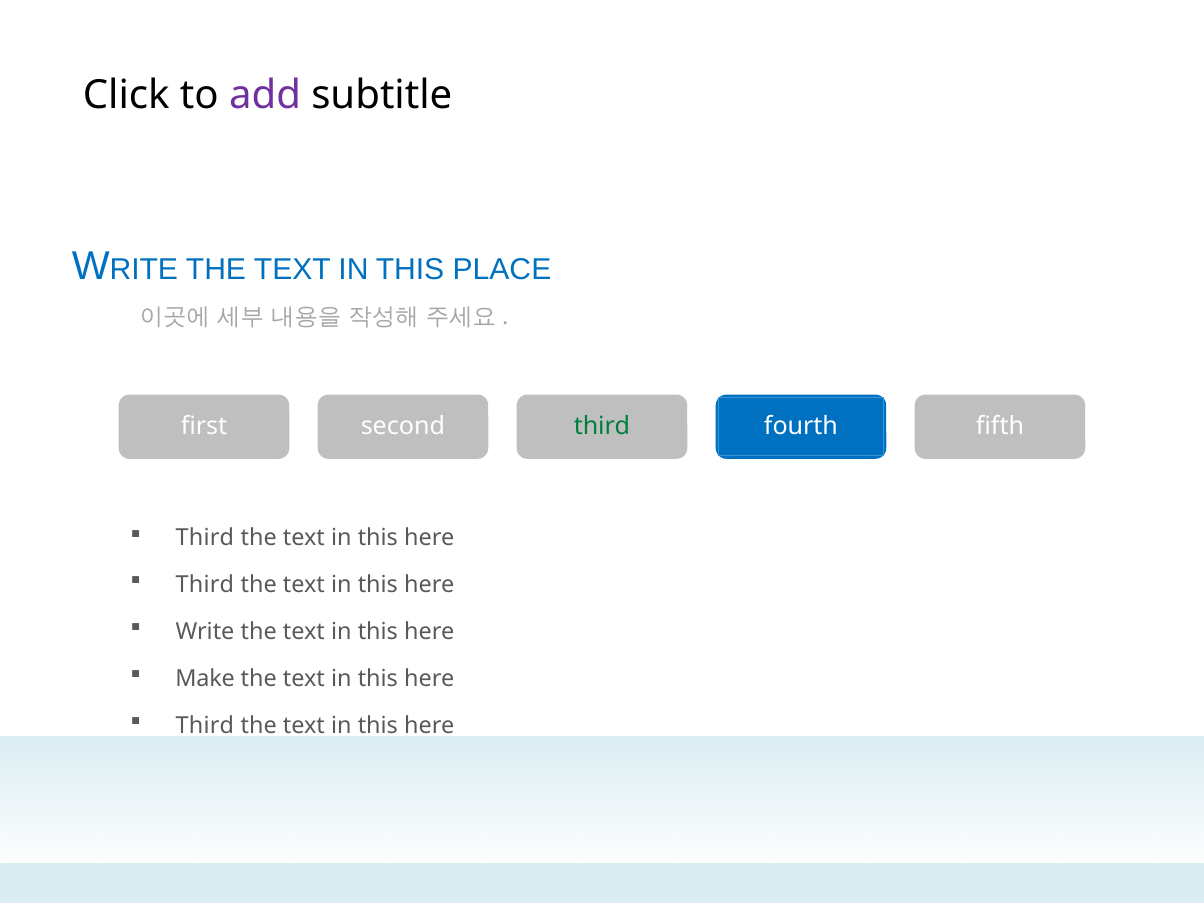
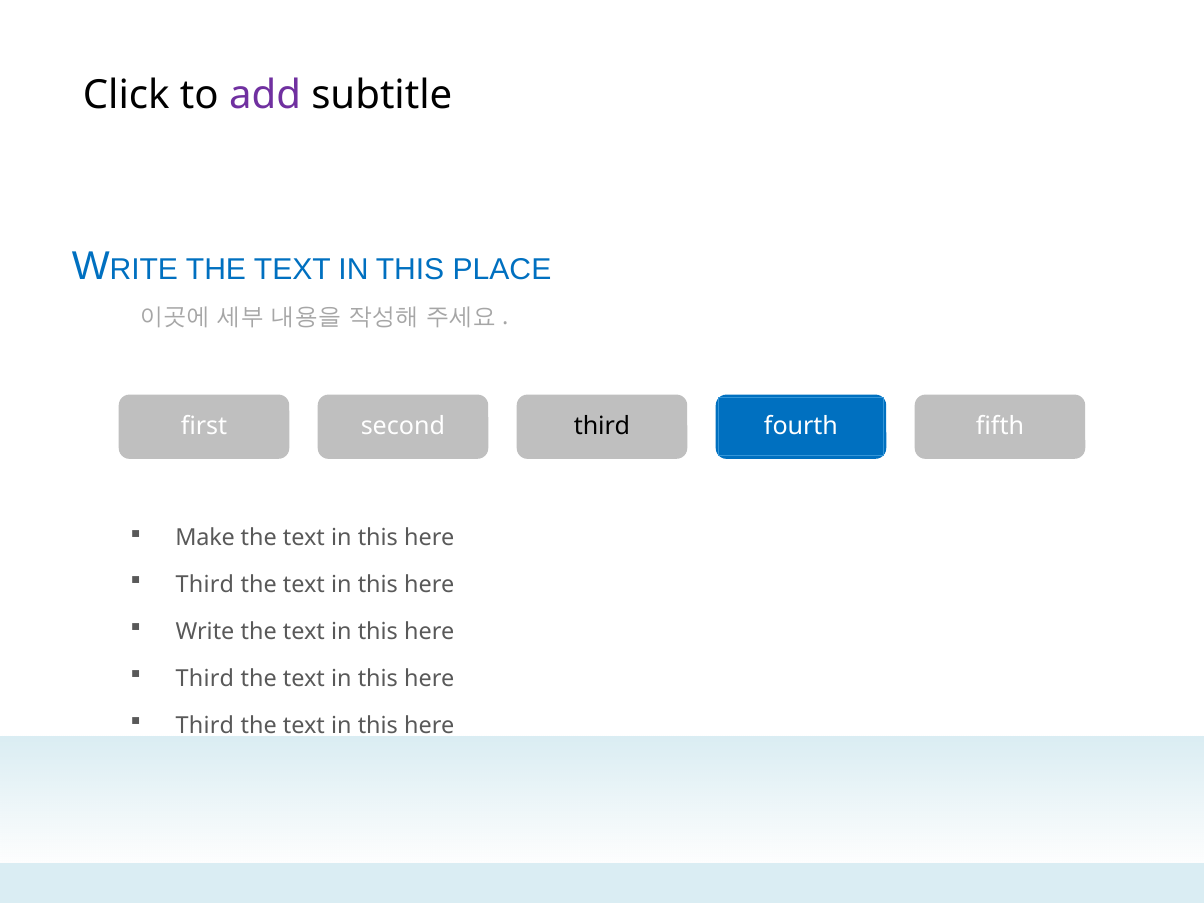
third colour: green -> black (602, 427)
Third: Third -> Make (205, 538)
Make: Make -> Third (205, 679)
